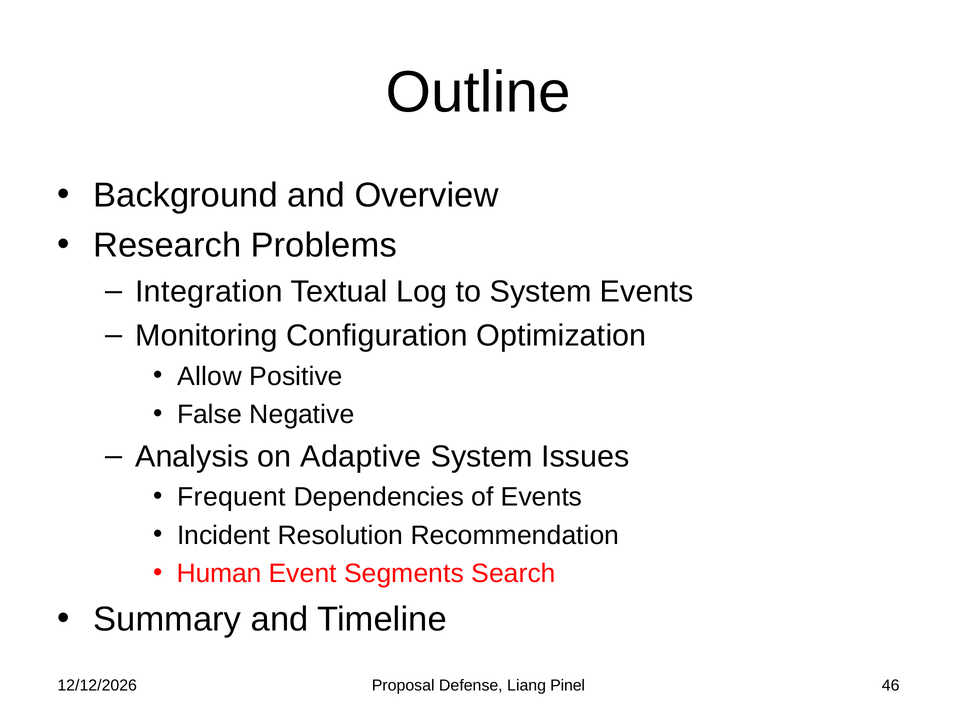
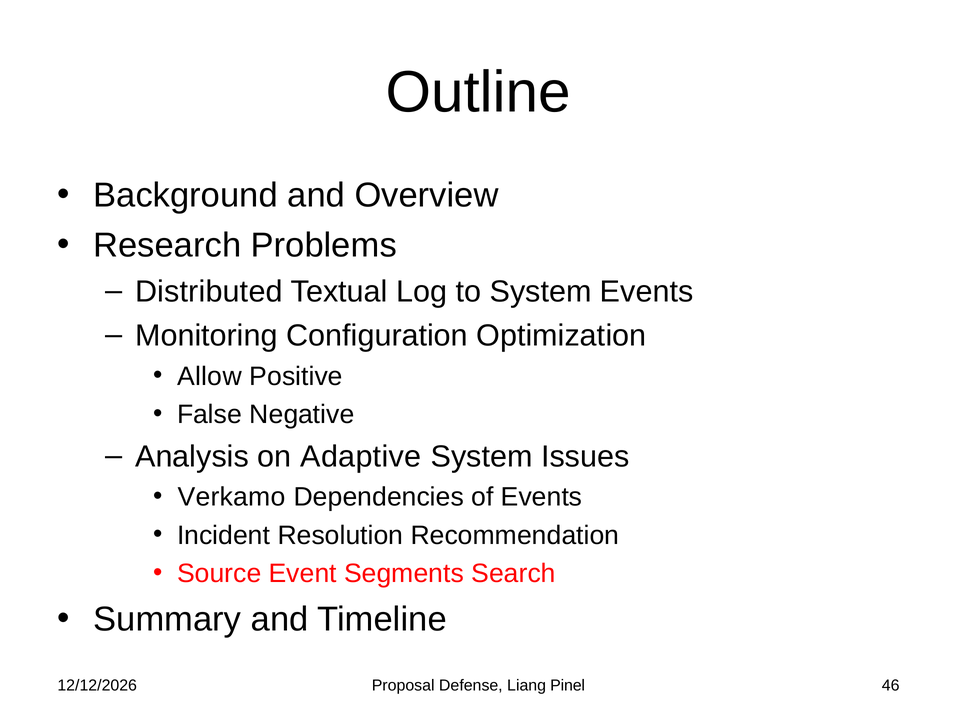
Integration: Integration -> Distributed (209, 292)
Frequent: Frequent -> Verkamo (232, 497)
Human: Human -> Source (219, 573)
